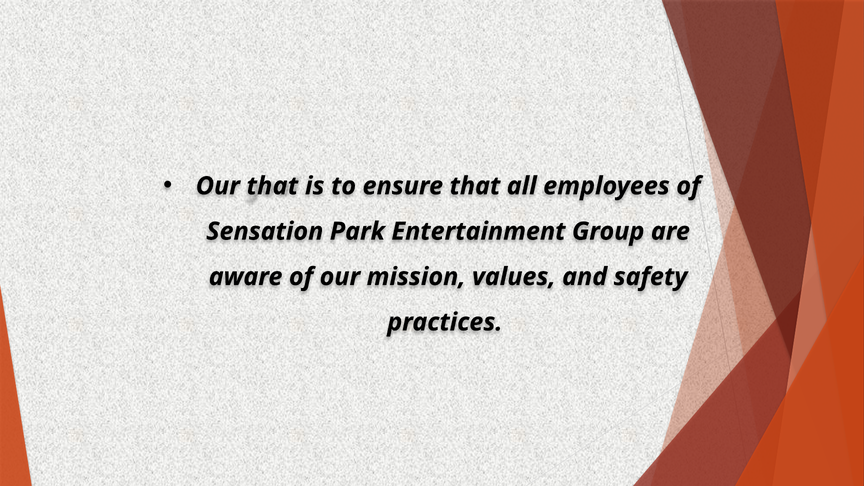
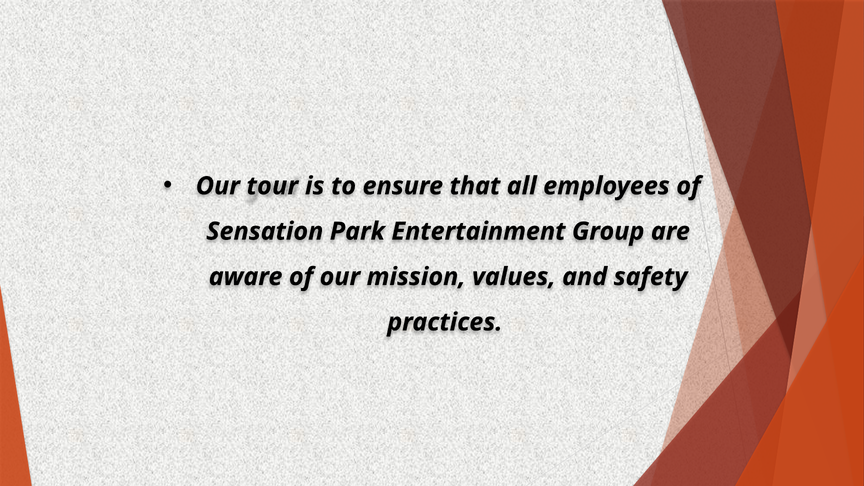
Our that: that -> tour (272, 186)
